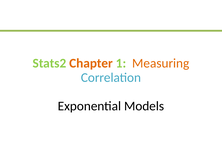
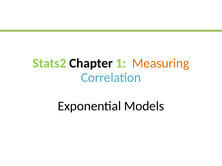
Chapter colour: orange -> black (91, 63)
